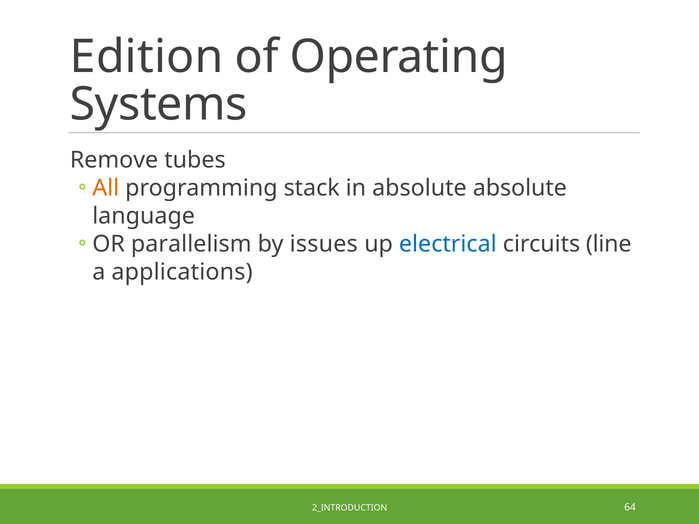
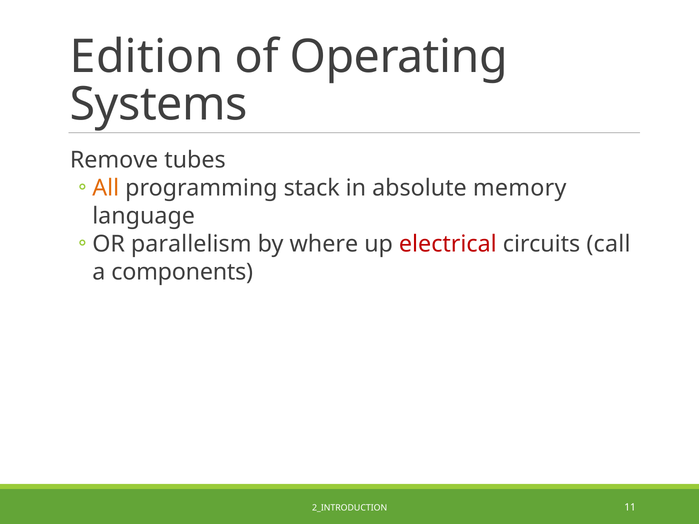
absolute absolute: absolute -> memory (520, 188)
issues: issues -> where (324, 244)
electrical colour: blue -> red (448, 244)
line: line -> call (608, 244)
applications: applications -> components (182, 272)
64: 64 -> 11 (630, 508)
